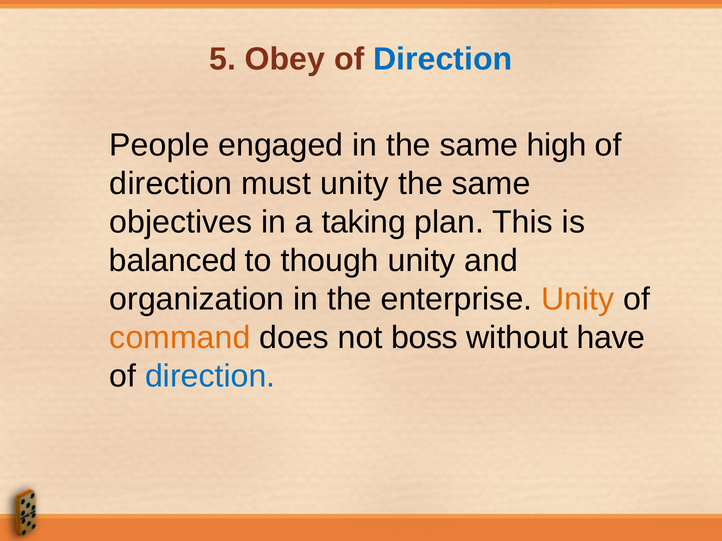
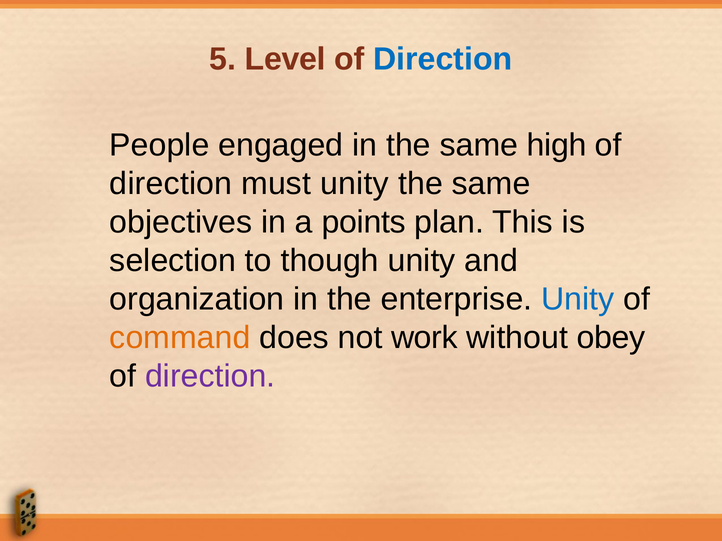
Obey: Obey -> Level (285, 59)
taking: taking -> points (364, 222)
balanced: balanced -> selection (173, 261)
Unity colour: orange -> blue (578, 299)
boss: boss -> work (424, 338)
have: have -> obey (611, 338)
direction colour: blue -> purple (210, 377)
